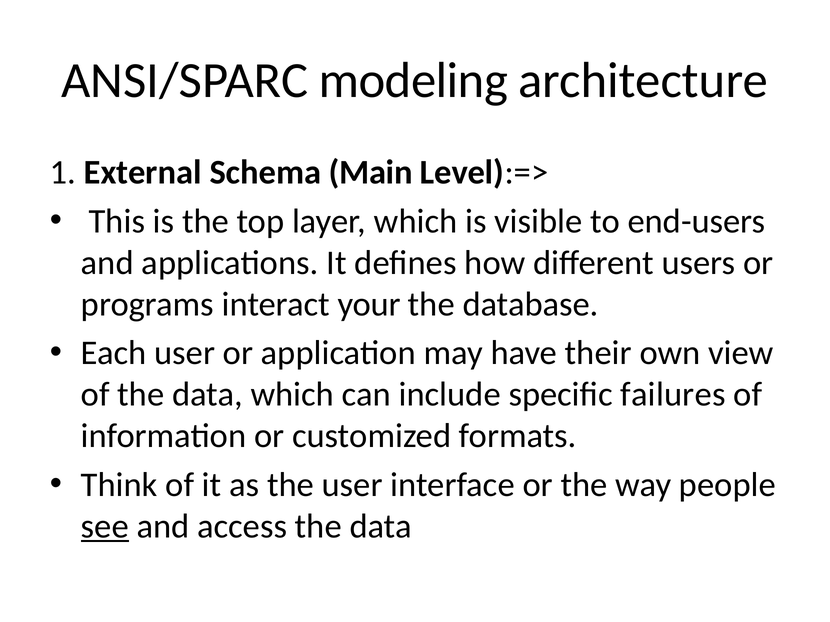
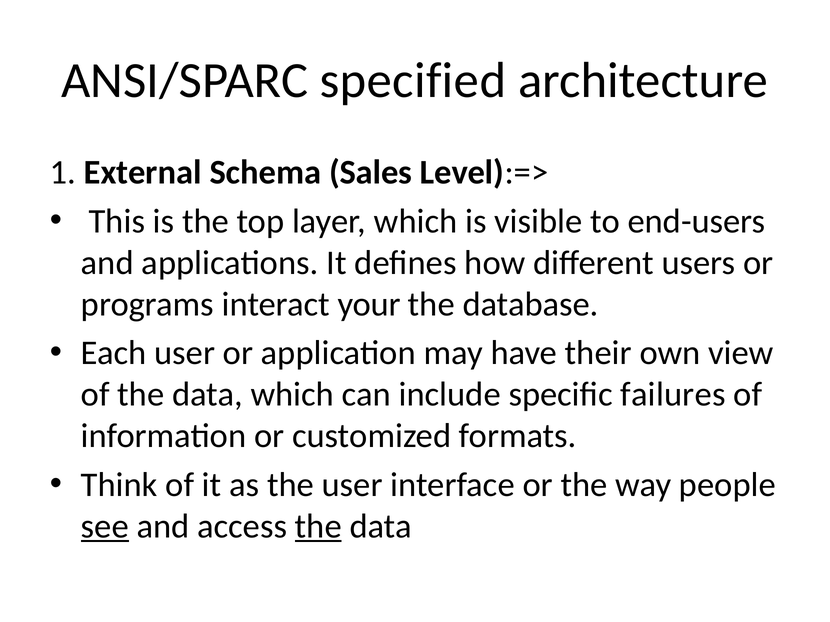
modeling: modeling -> specified (413, 80)
Main: Main -> Sales (371, 173)
the underline: none -> present (318, 527)
